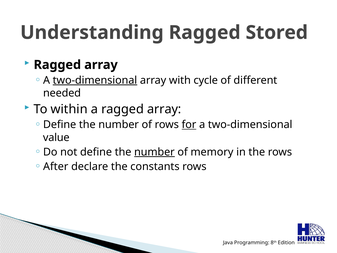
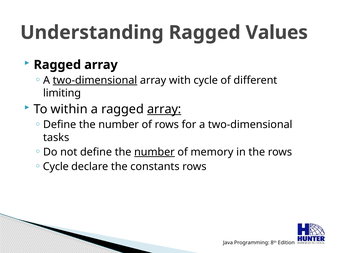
Stored: Stored -> Values (277, 33)
needed: needed -> limiting (62, 93)
array underline: none -> present (164, 109)
for underline: present -> none (189, 125)
value: value -> tasks (56, 137)
After: After -> Cycle (56, 166)
